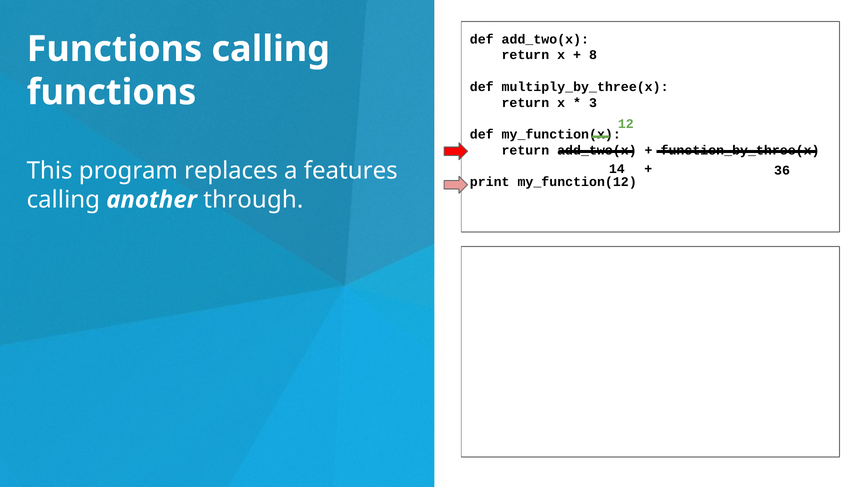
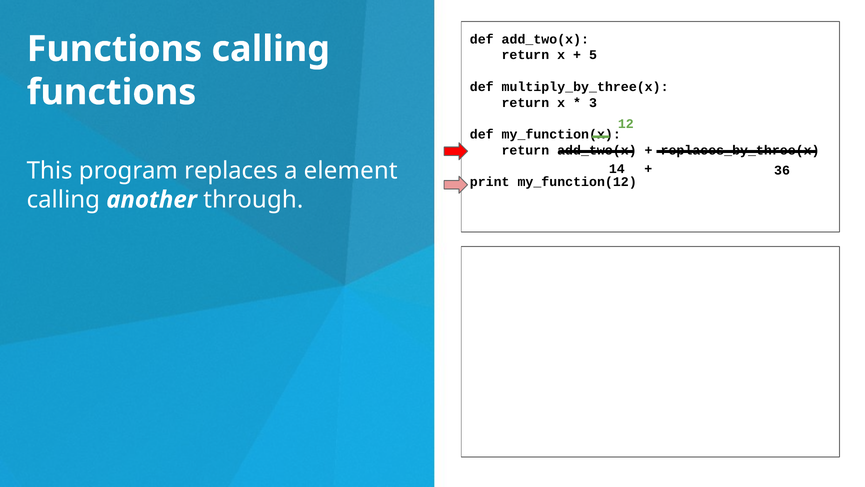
8: 8 -> 5 (593, 55)
function_by_three(x: function_by_three(x -> replaces_by_three(x (740, 150)
features: features -> element (351, 171)
